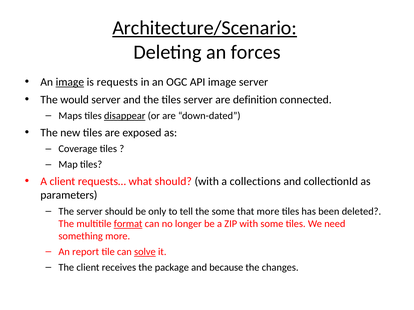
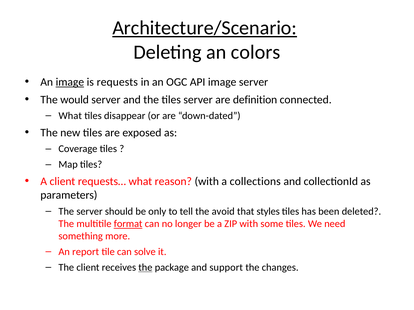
forces: forces -> colors (256, 52)
Maps: Maps -> What (70, 116)
disappear underline: present -> none (125, 116)
what should: should -> reason (173, 182)
the some: some -> avoid (223, 212)
that more: more -> styles (268, 212)
solve underline: present -> none (145, 252)
the underline: none -> present (145, 268)
because: because -> support (226, 268)
